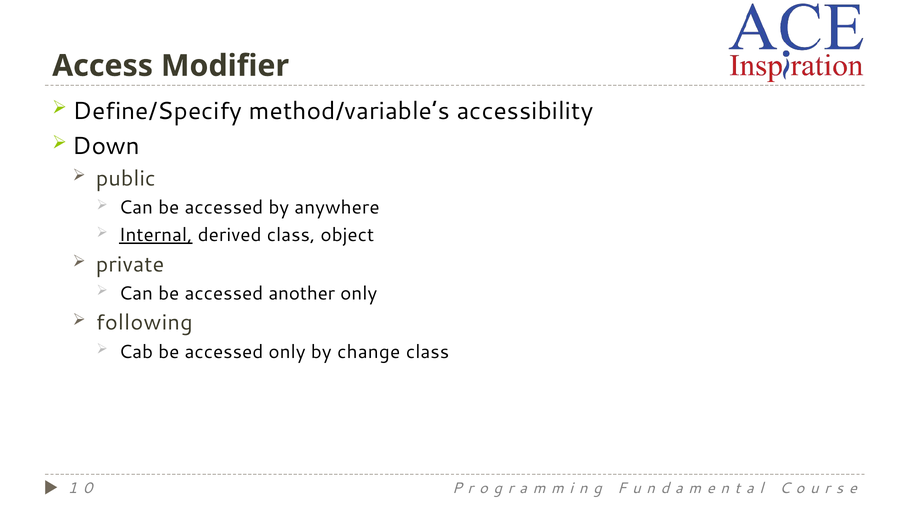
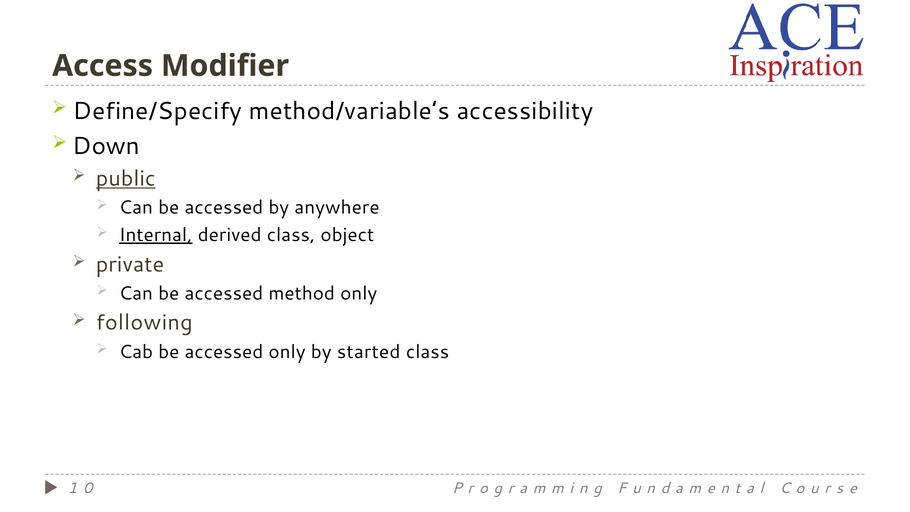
public underline: none -> present (126, 179)
another: another -> method (302, 293)
change: change -> started (369, 352)
